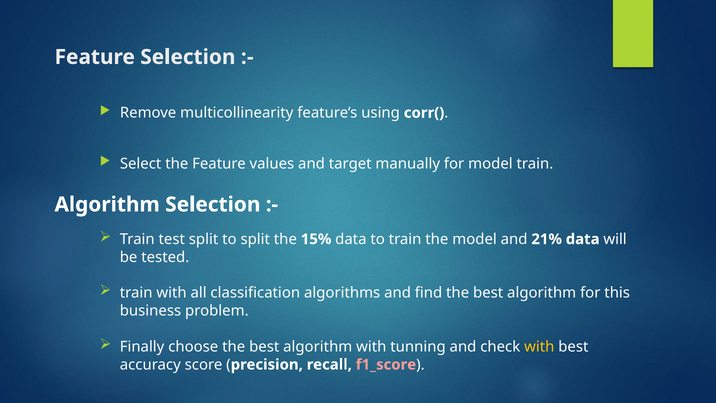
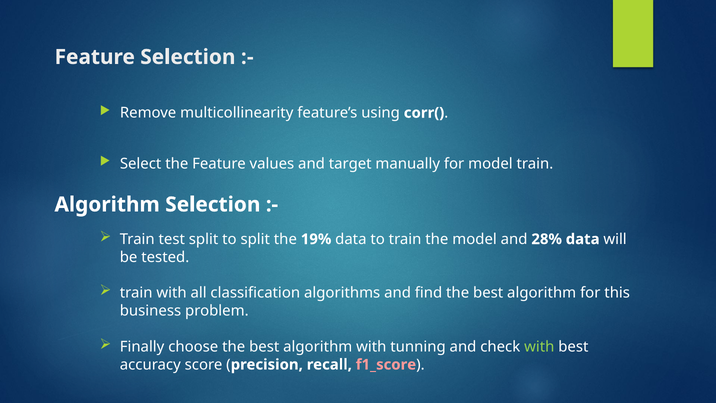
15%: 15% -> 19% (316, 239)
21%: 21% -> 28% (547, 239)
with colour: yellow -> light green (539, 346)
